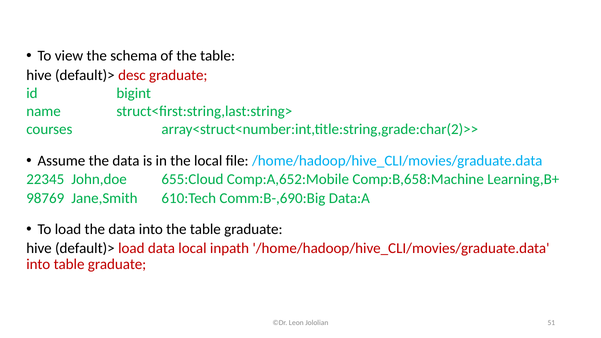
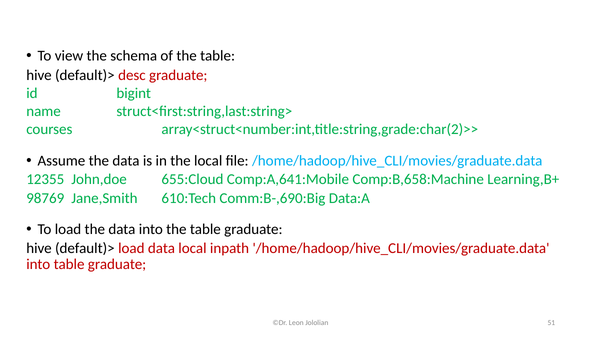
22345: 22345 -> 12355 (45, 179)
Comp:A,652:Mobile: Comp:A,652:Mobile -> Comp:A,641:Mobile (288, 179)
